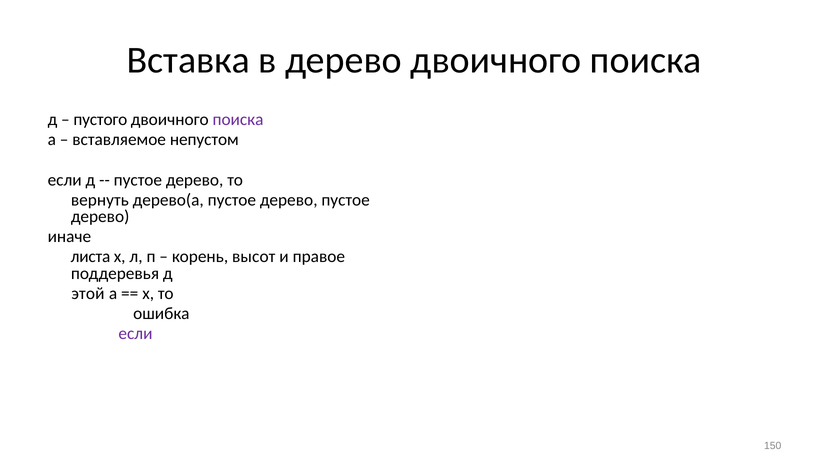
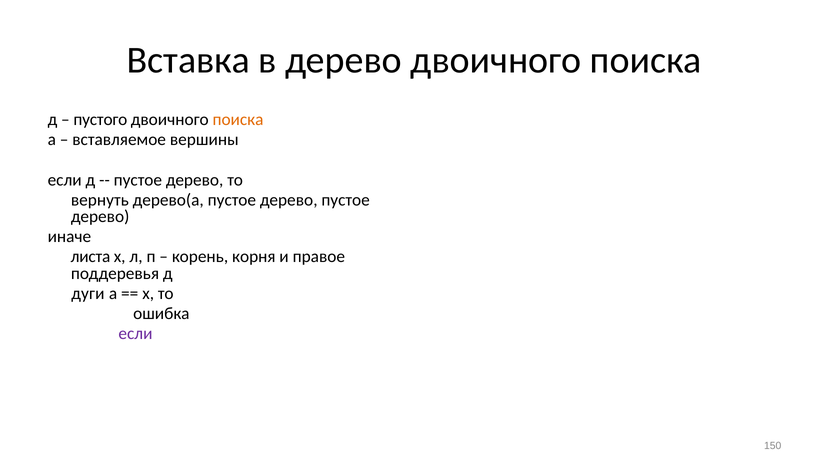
поиска colour: purple -> orange (238, 120)
непустом: непустом -> вершины (204, 140)
высот: высот -> корня (254, 256)
этой: этой -> дуги (88, 293)
